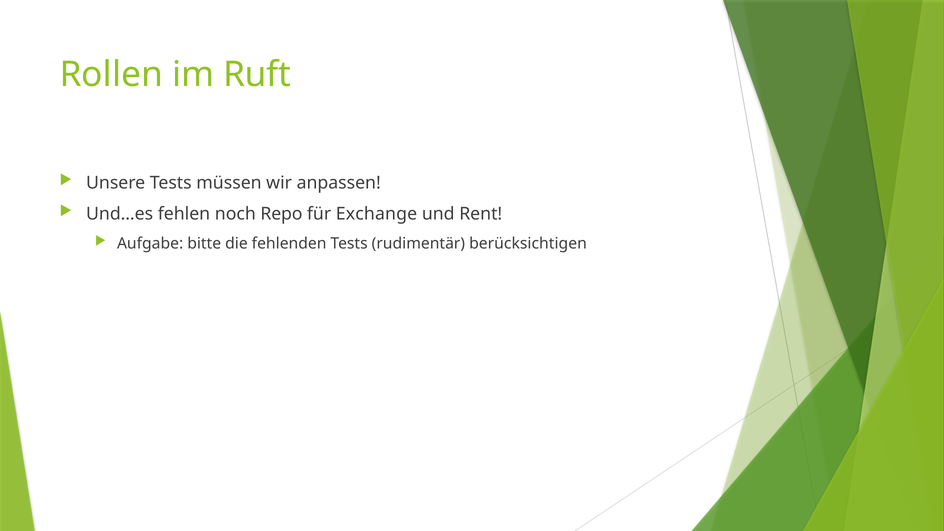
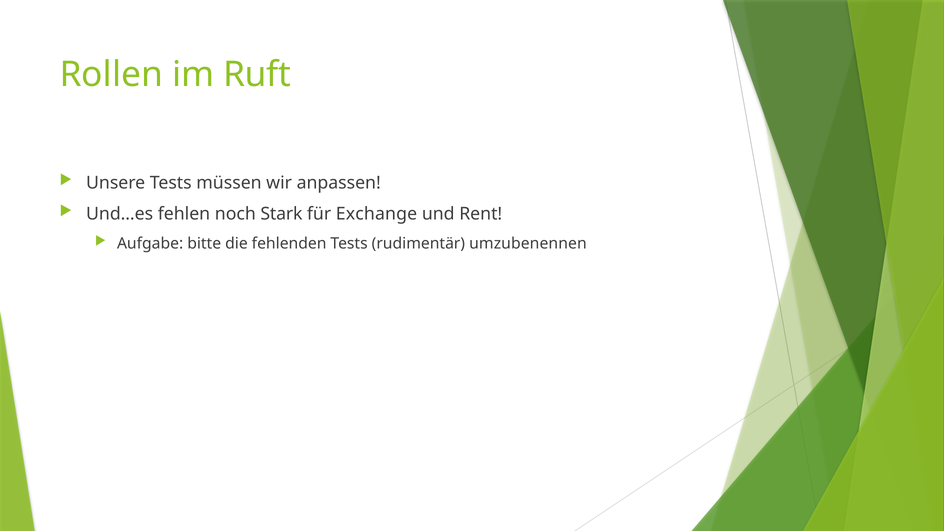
Repo: Repo -> Stark (281, 214)
berücksichtigen: berücksichtigen -> umzubenennen (528, 244)
